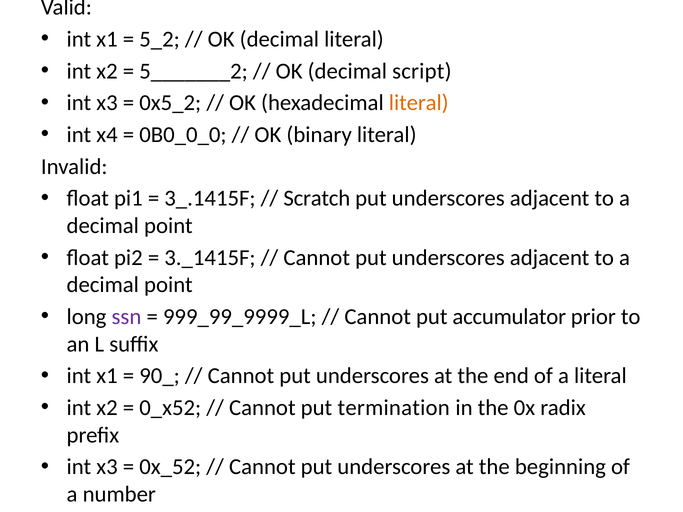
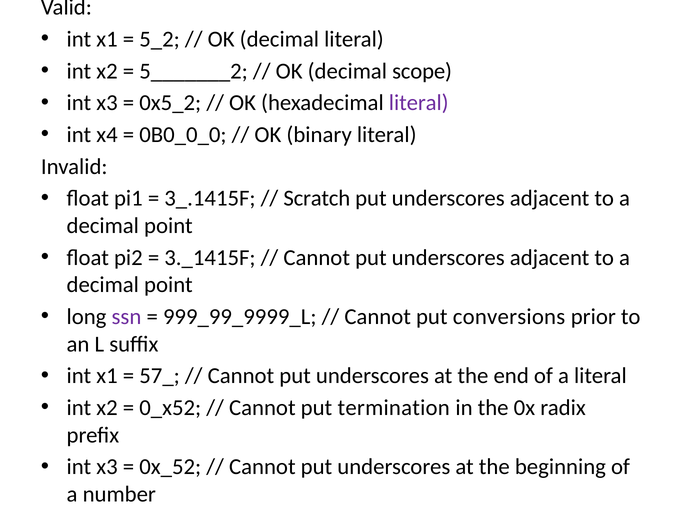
script: script -> scope (422, 71)
literal colour: orange -> purple (419, 103)
accumulator: accumulator -> conversions (509, 317)
90_: 90_ -> 57_ (160, 376)
